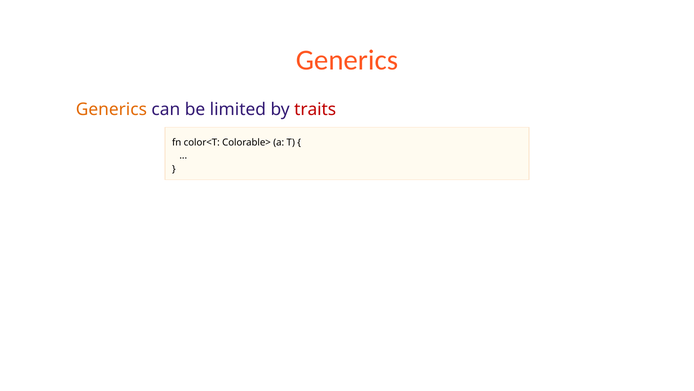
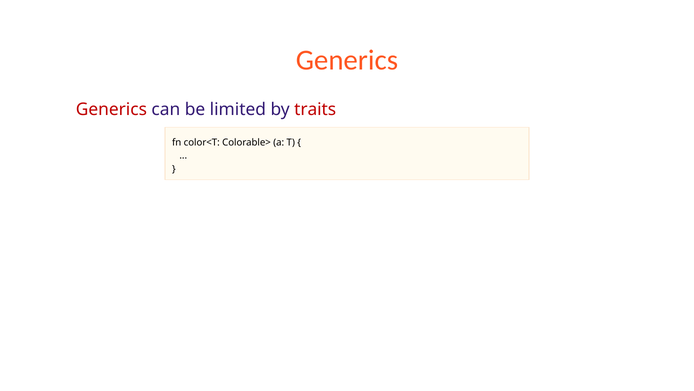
Generics colour: orange -> red (111, 109)
